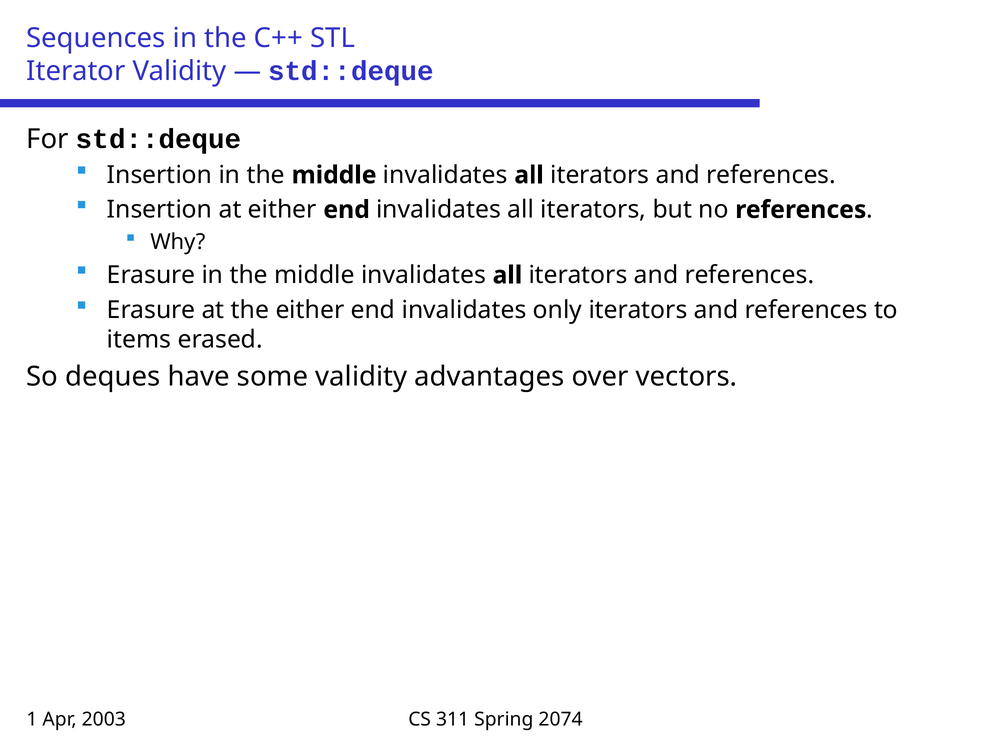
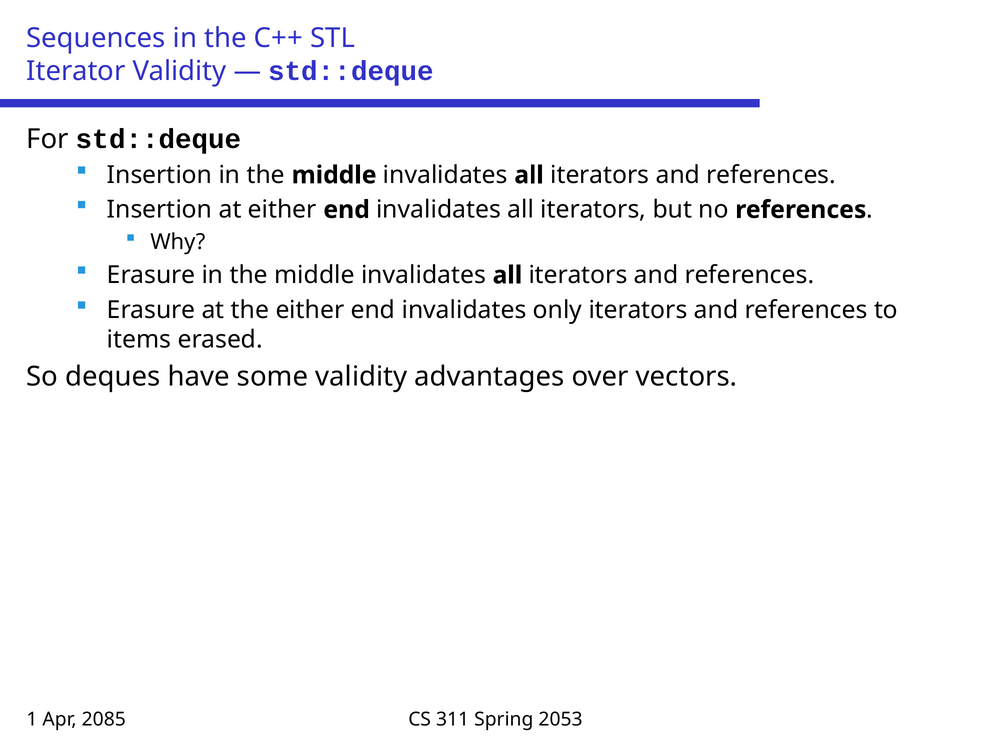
2003: 2003 -> 2085 (104, 720)
2074: 2074 -> 2053 (561, 720)
